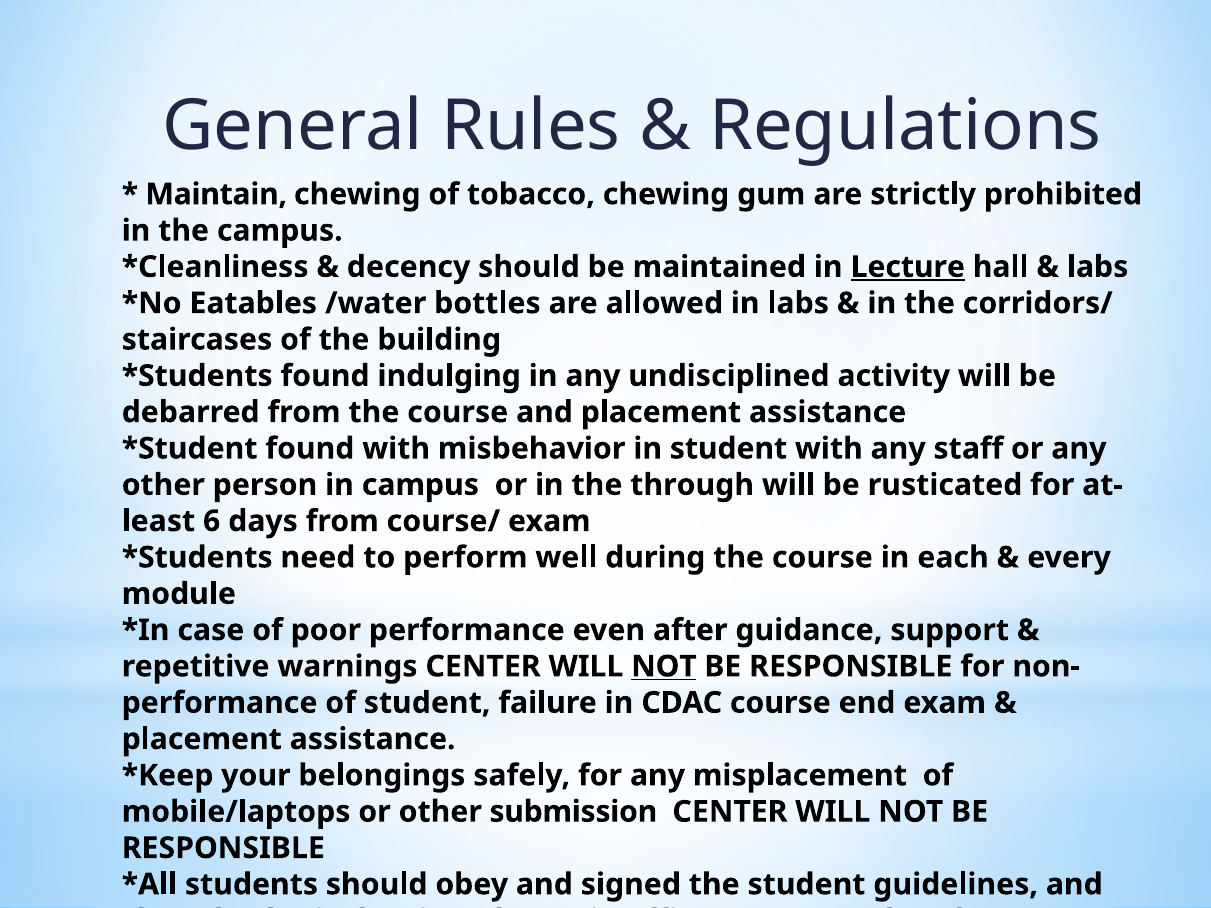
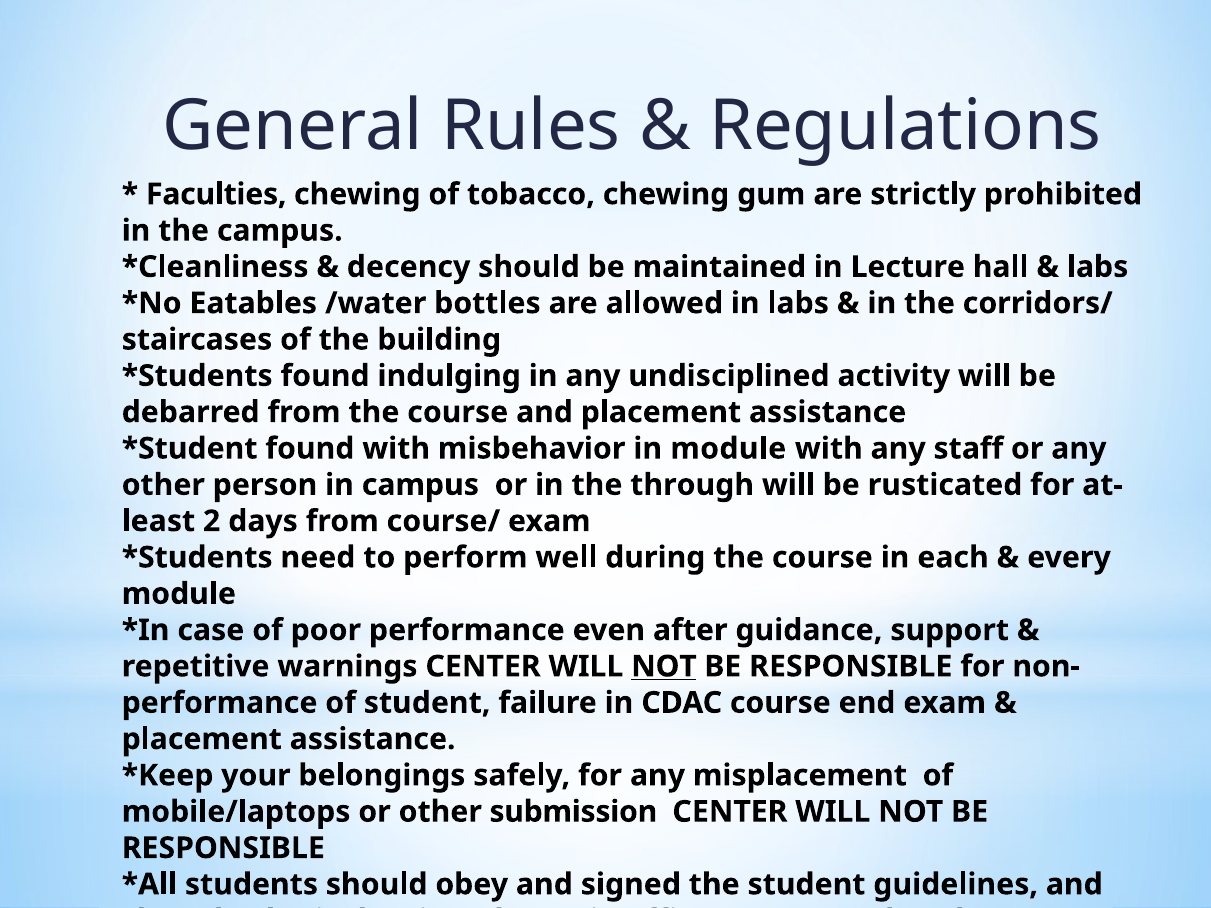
Maintain: Maintain -> Faculties (216, 194)
Lecture underline: present -> none (908, 267)
in student: student -> module (728, 449)
6: 6 -> 2 (212, 521)
